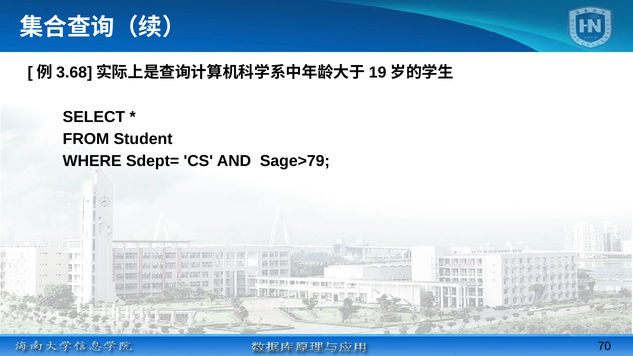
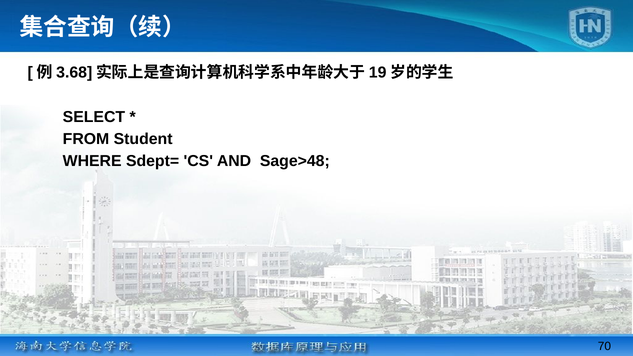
Sage>79: Sage>79 -> Sage>48 (295, 161)
